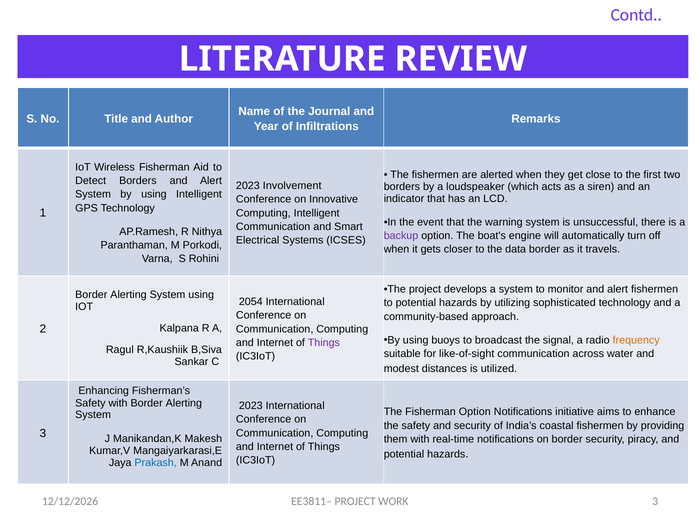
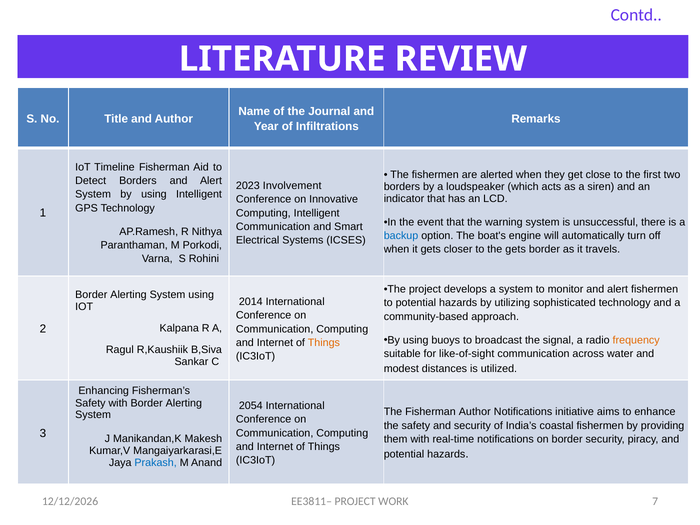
Wireless: Wireless -> Timeline (114, 167)
backup colour: purple -> blue (401, 236)
the data: data -> gets (516, 249)
2054: 2054 -> 2014 (251, 302)
Things colour: purple -> orange (324, 343)
2023: 2023 -> 2054 (251, 406)
Fisherman Option: Option -> Author (475, 412)
WORK 3: 3 -> 7 (655, 501)
